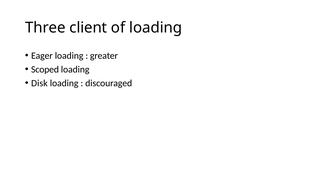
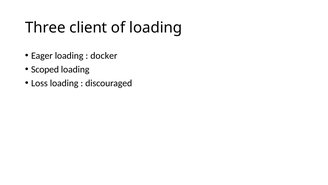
greater: greater -> docker (104, 55)
Disk: Disk -> Loss (39, 83)
